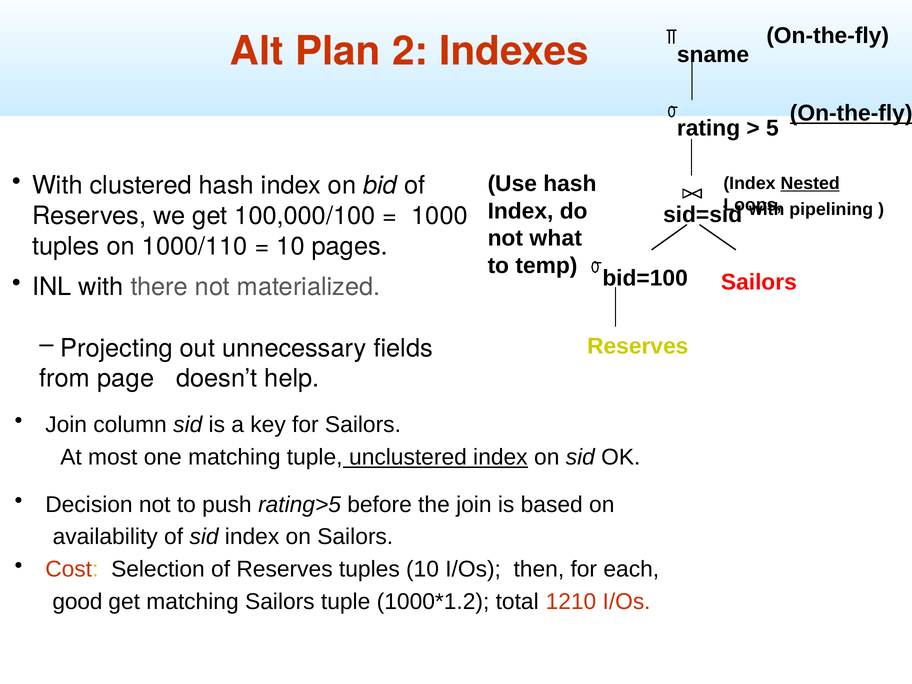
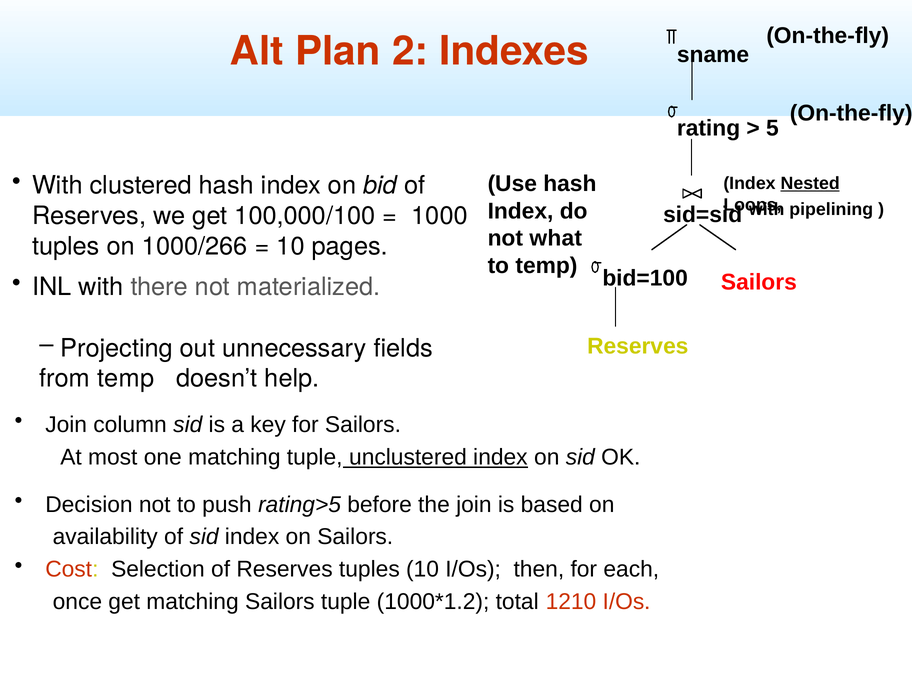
On-the-fly underline: present -> none (851, 113)
1000/110: 1000/110 -> 1000/266 (195, 246)
from page: page -> temp (126, 379)
good: good -> once (77, 602)
